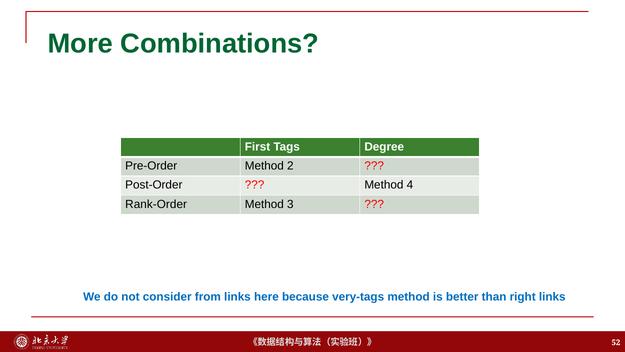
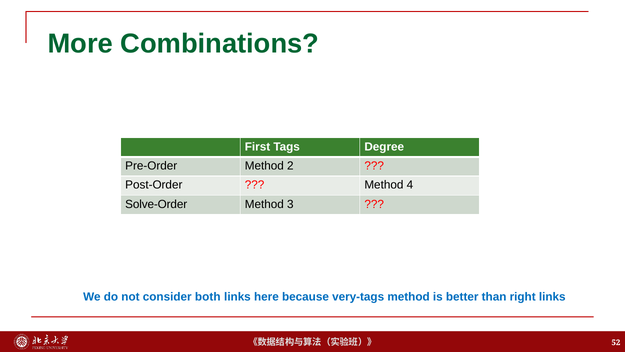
Rank-Order: Rank-Order -> Solve-Order (156, 204)
from: from -> both (208, 297)
